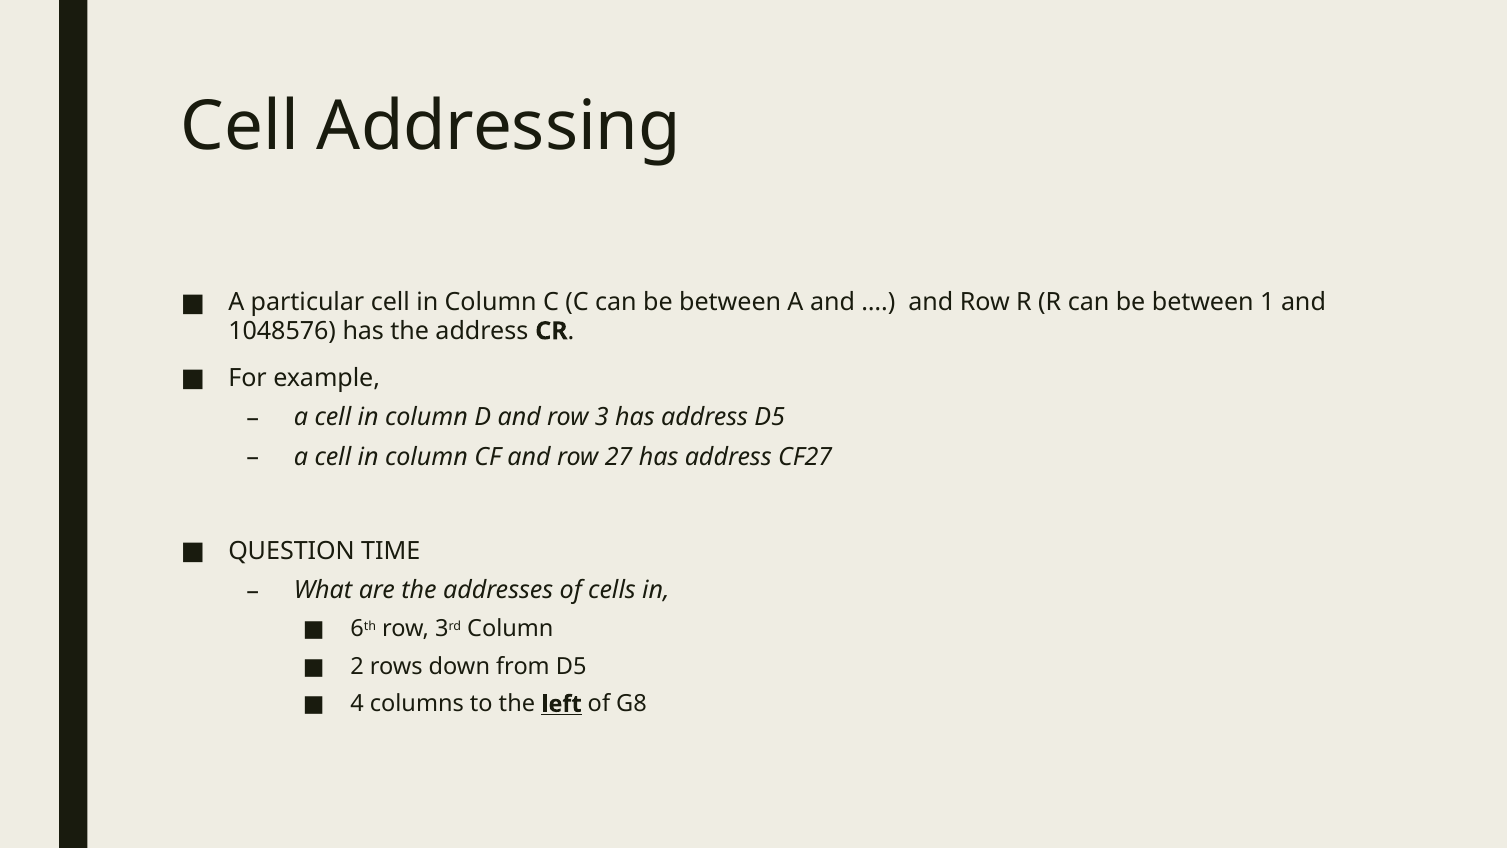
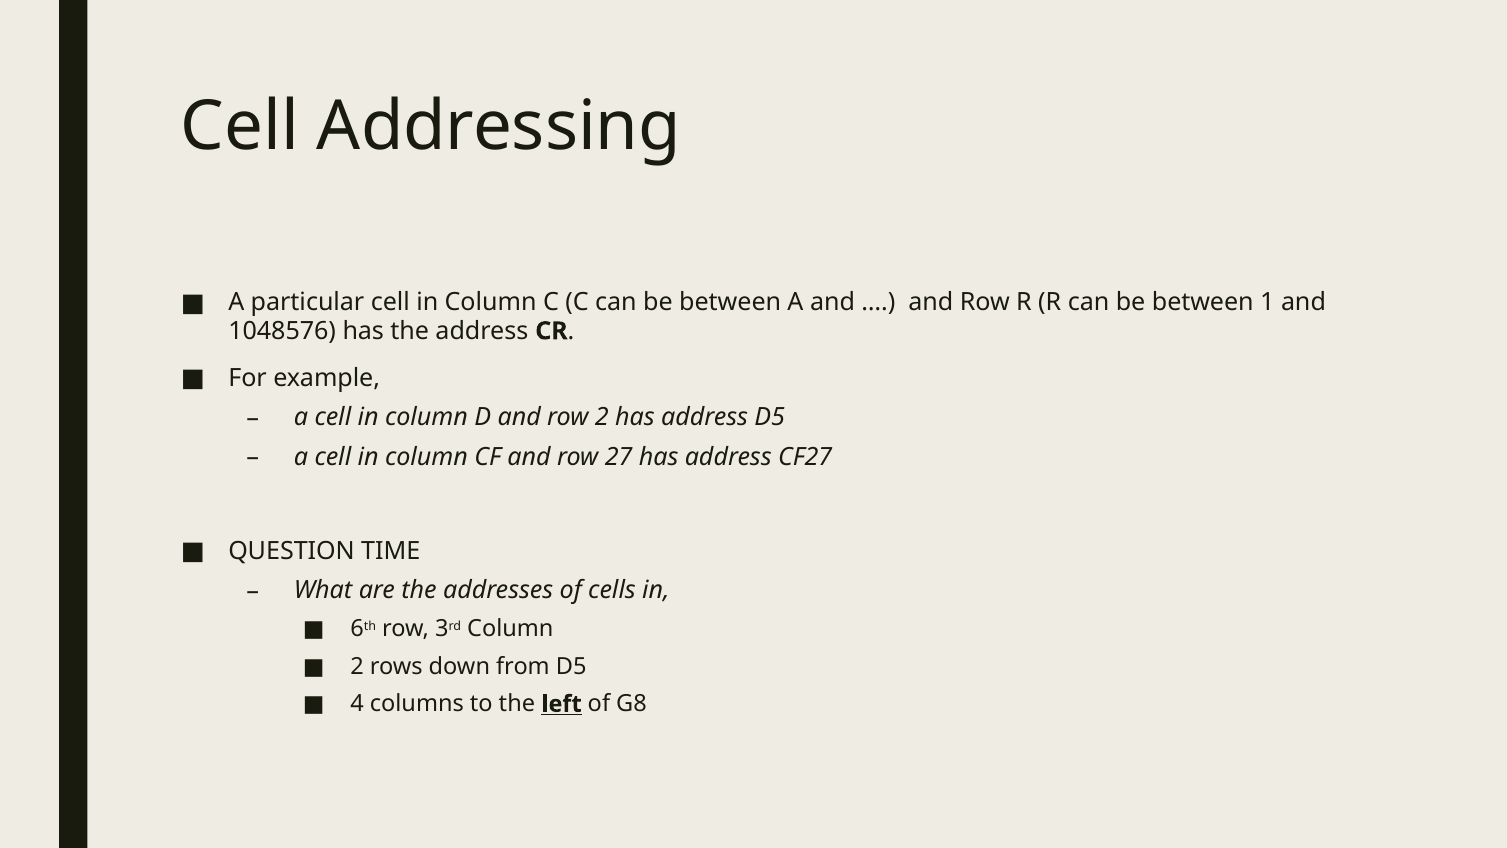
row 3: 3 -> 2 (602, 417)
